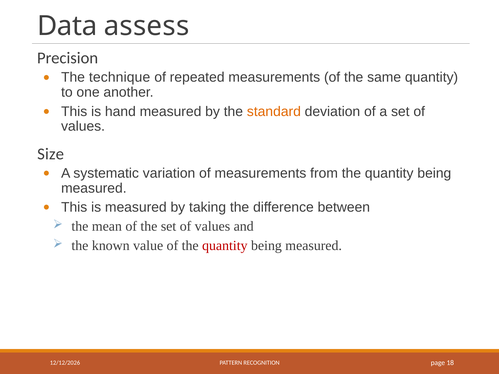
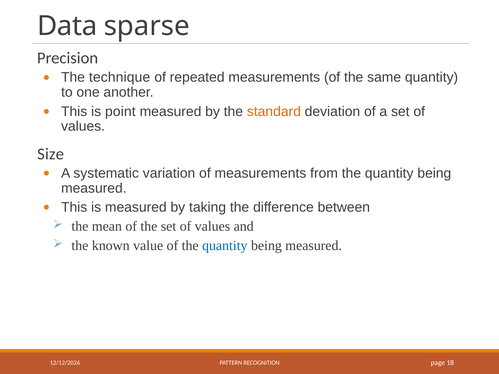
assess: assess -> sparse (147, 26)
hand: hand -> point (120, 112)
quantity colour: red -> blue (225, 246)
